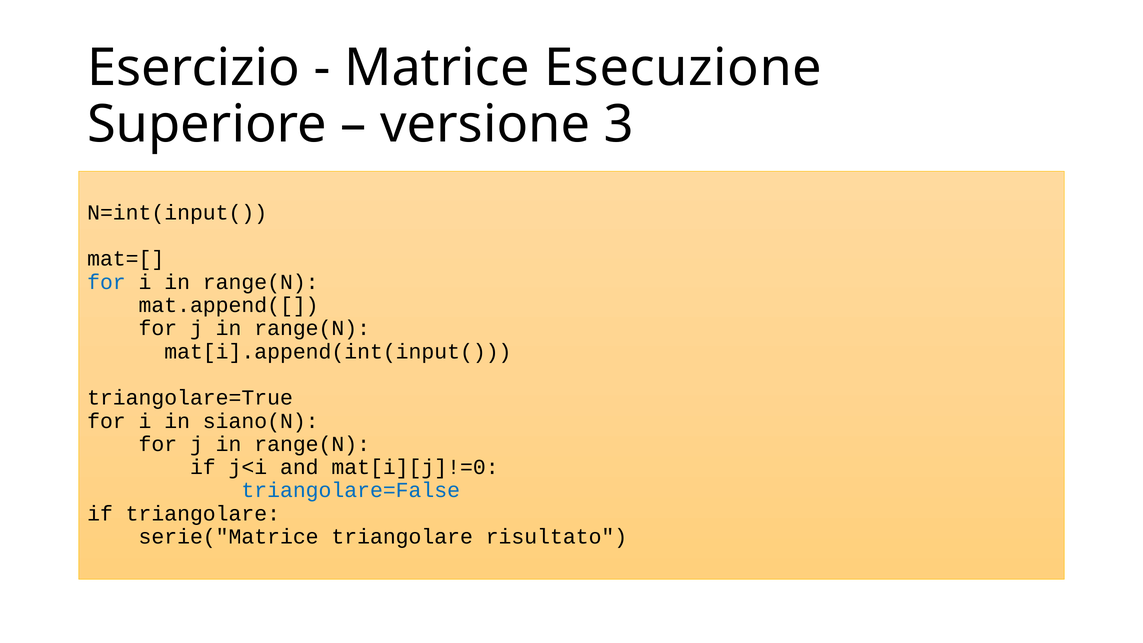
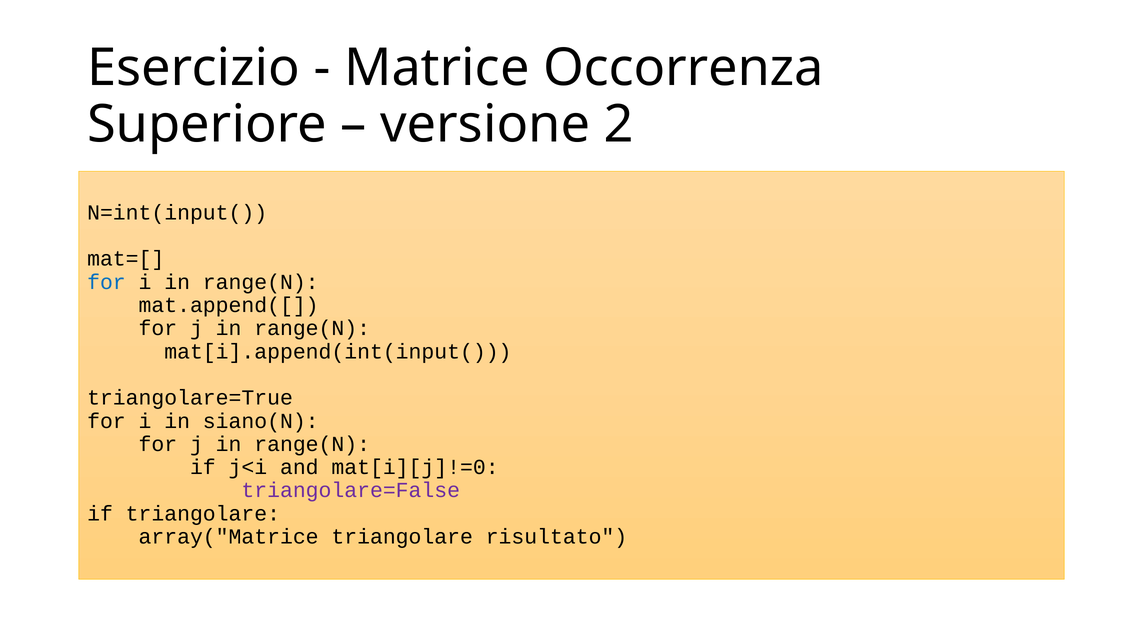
Esecuzione: Esecuzione -> Occorrenza (683, 68)
3: 3 -> 2 (619, 124)
triangolare=False colour: blue -> purple (351, 490)
serie("Matrice: serie("Matrice -> array("Matrice (229, 537)
